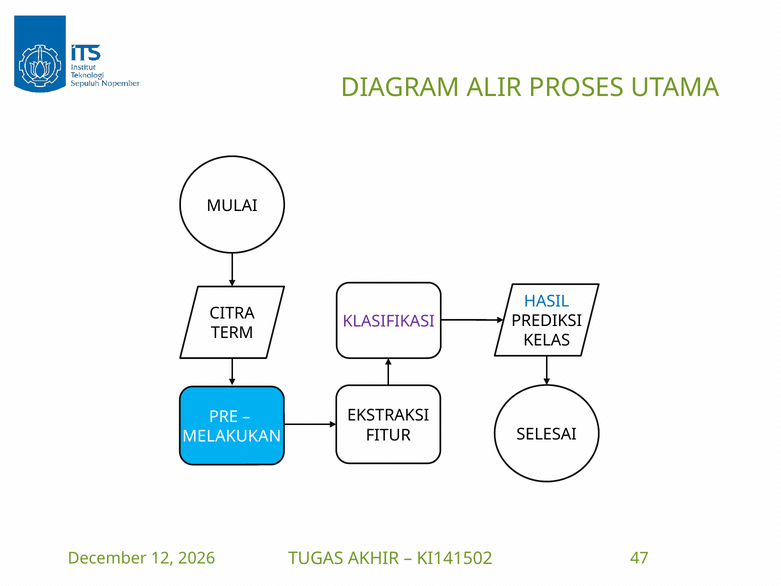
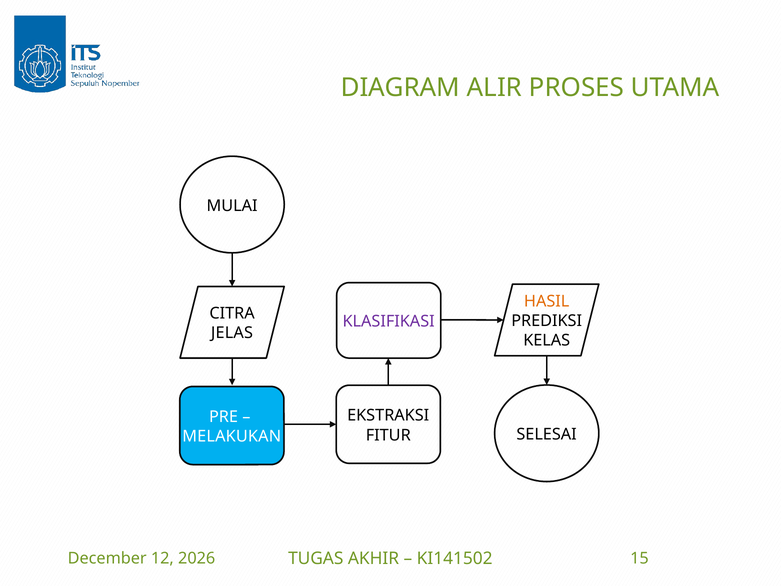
HASIL colour: blue -> orange (547, 301)
TERM: TERM -> JELAS (232, 333)
47: 47 -> 15 (639, 558)
